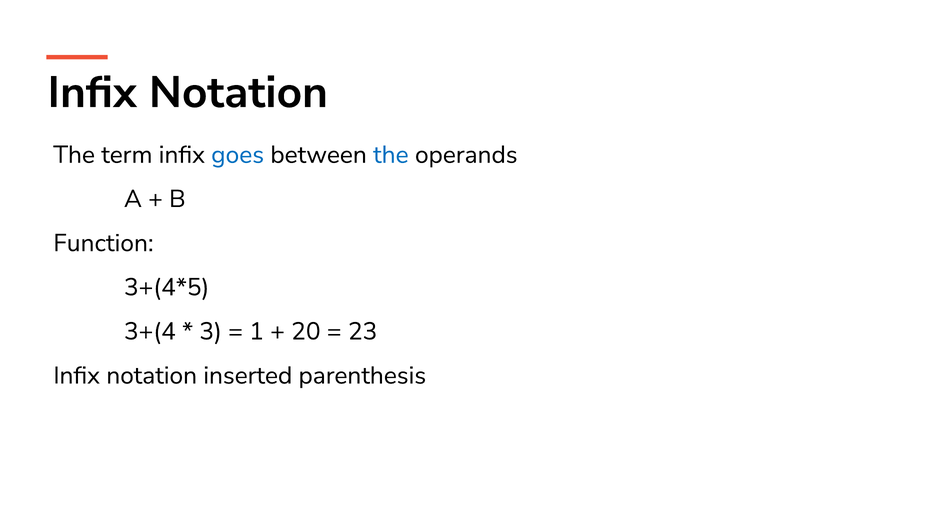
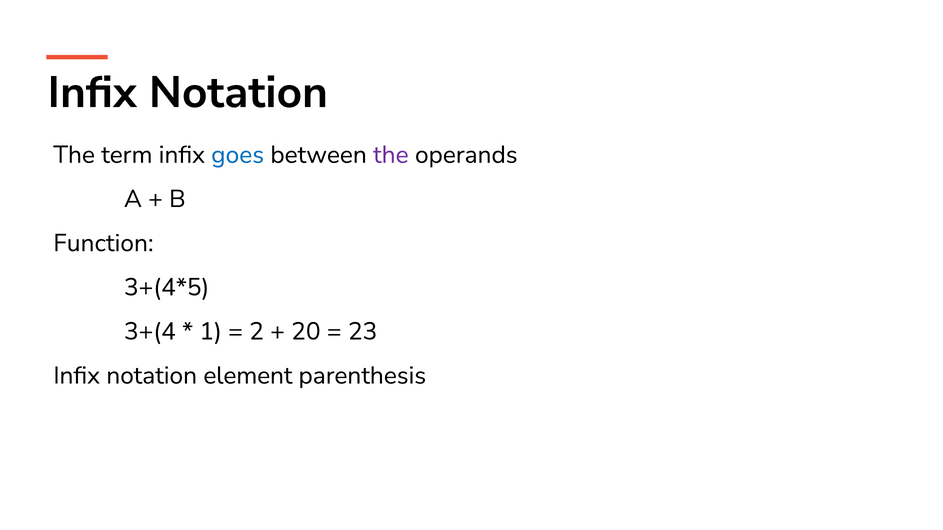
the colour: blue -> purple (391, 155)
3: 3 -> 1 (211, 332)
1: 1 -> 2 (257, 332)
inserted: inserted -> element (248, 376)
